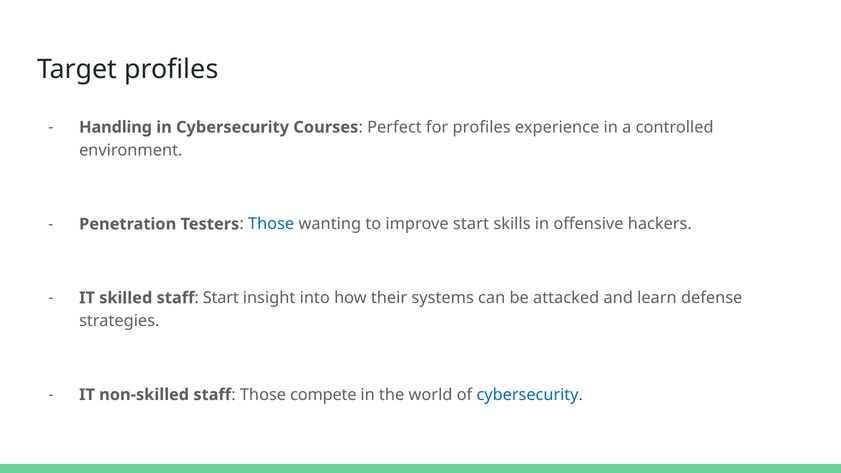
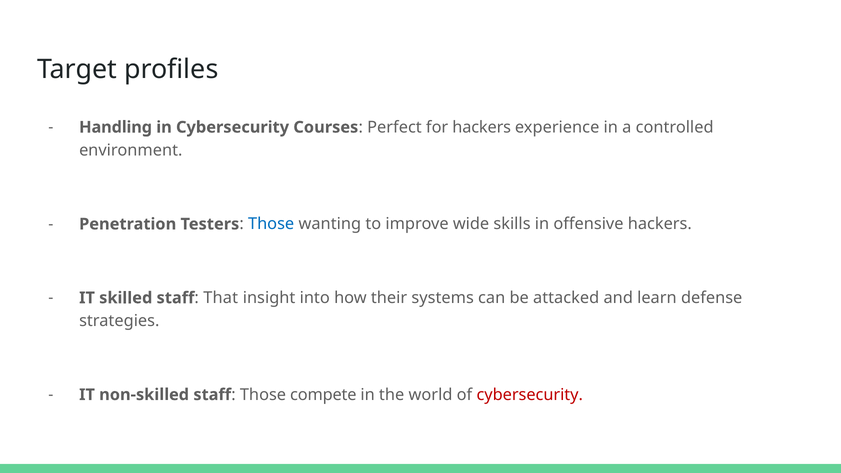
for profiles: profiles -> hackers (482, 127)
improve start: start -> wide (471, 224)
staff Start: Start -> That (221, 298)
cybersecurity colour: blue -> red (530, 395)
